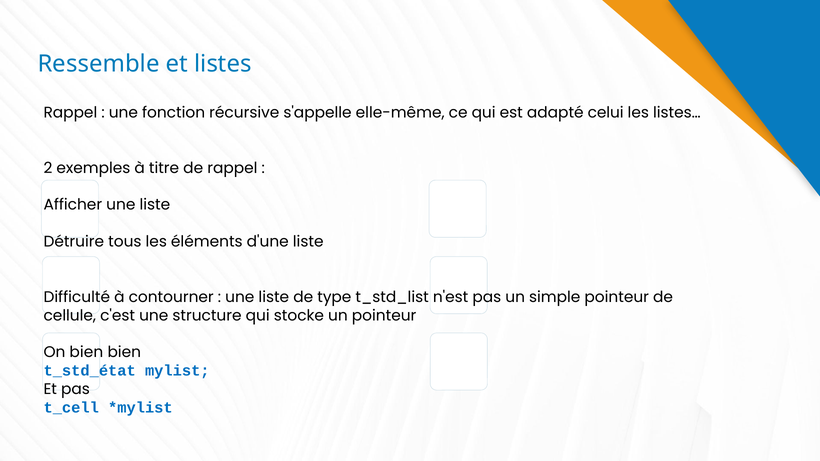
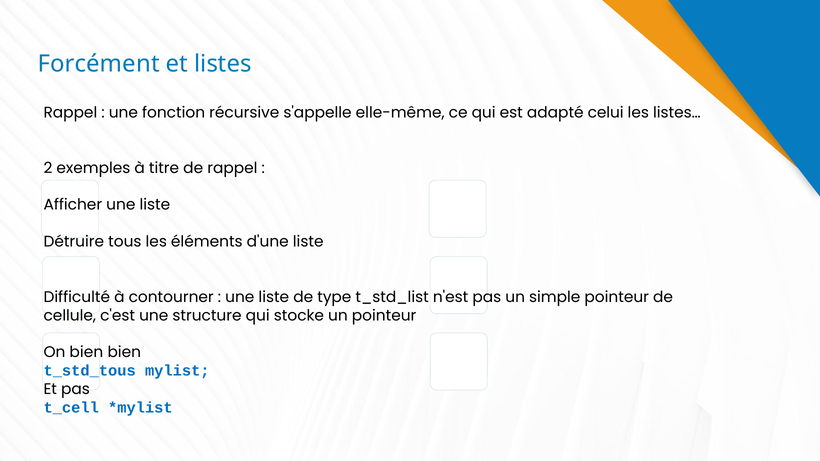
Ressemble: Ressemble -> Forcément (99, 64)
t_std_état: t_std_état -> t_std_tous (90, 371)
